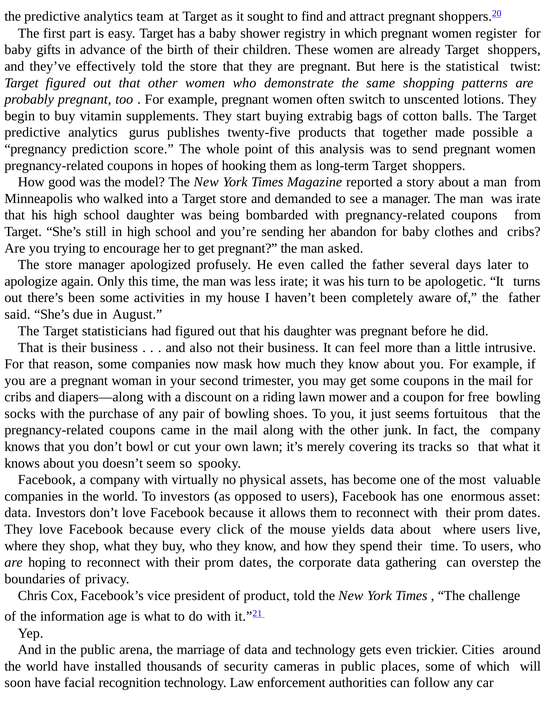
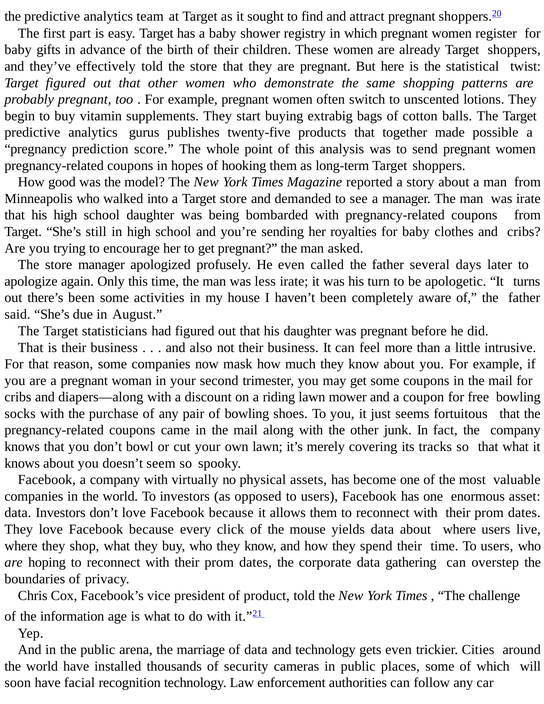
abandon: abandon -> royalties (354, 232)
